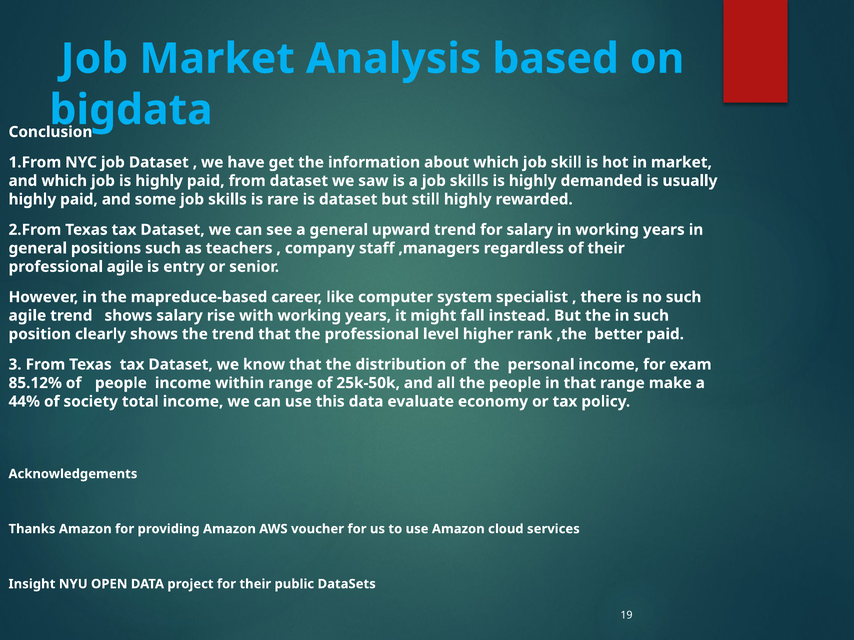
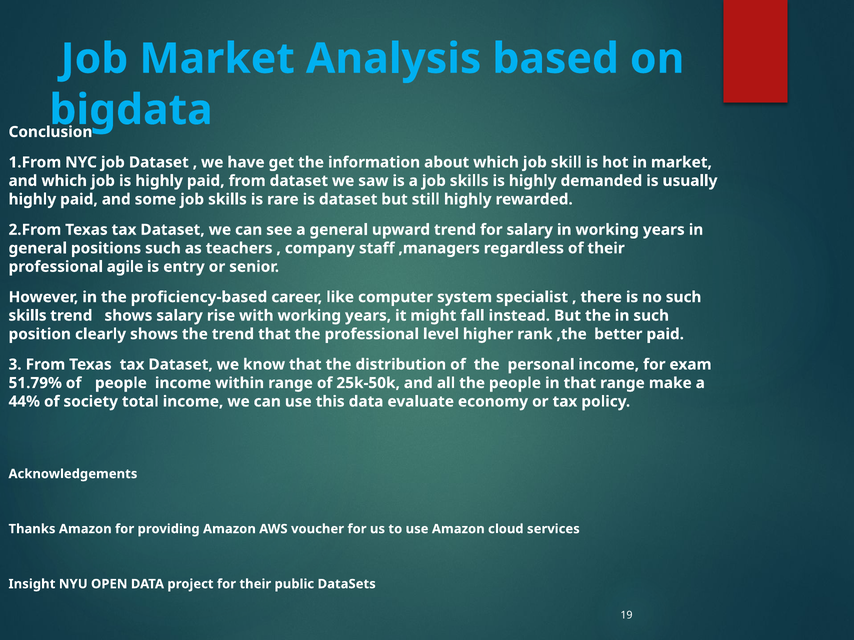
mapreduce-based: mapreduce-based -> proficiency-based (199, 297)
agile: agile -> skills (28, 316)
85.12%: 85.12% -> 51.79% (35, 383)
